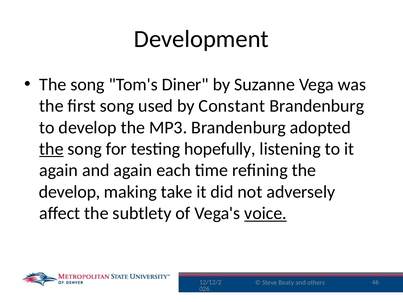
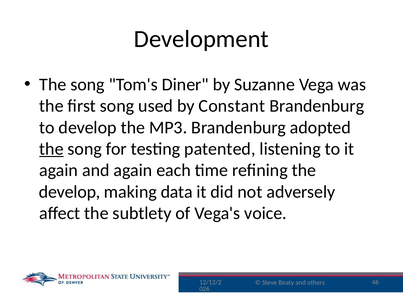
hopefully: hopefully -> patented (220, 149)
take: take -> data (177, 192)
voice underline: present -> none (266, 214)
